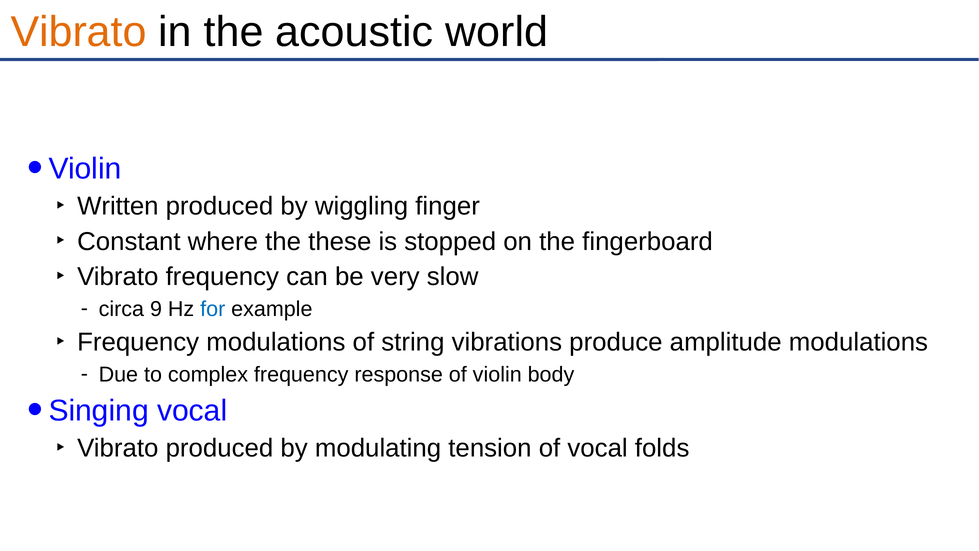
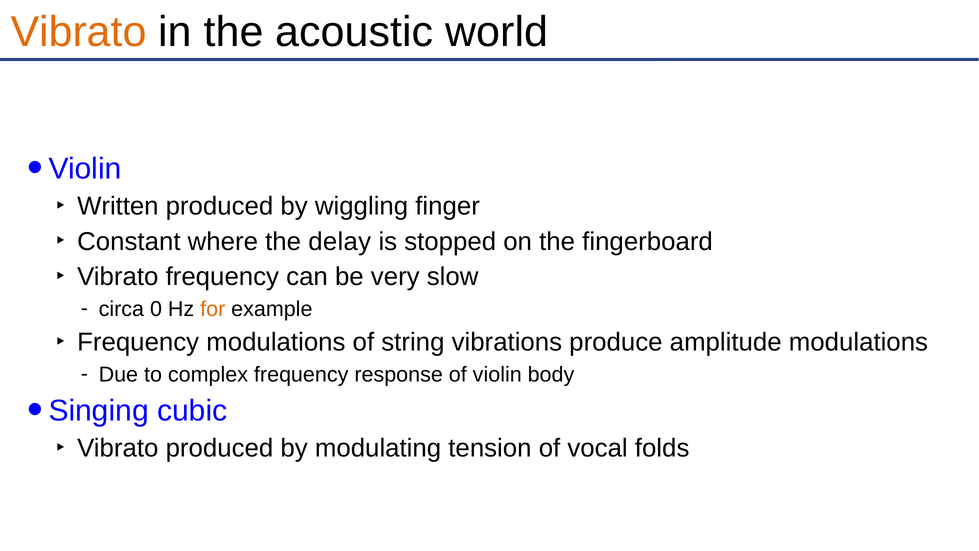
these: these -> delay (340, 241)
9: 9 -> 0 (156, 309)
for colour: blue -> orange (213, 309)
Singing vocal: vocal -> cubic (192, 410)
